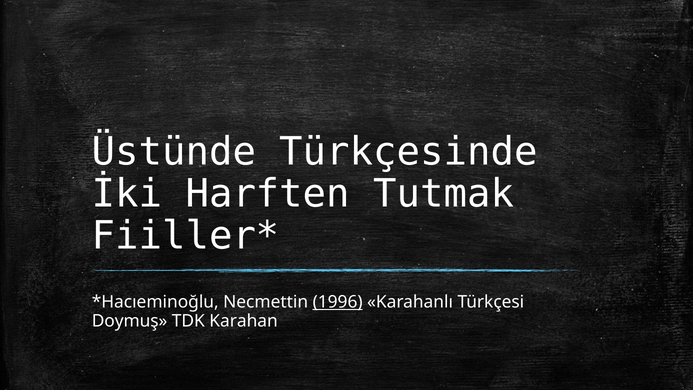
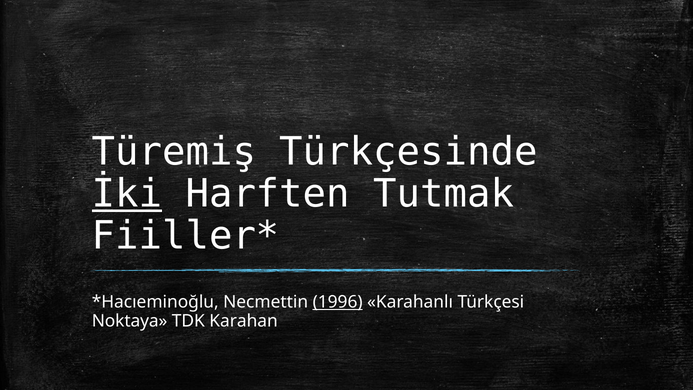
Üstünde: Üstünde -> Türemiş (174, 152)
İki underline: none -> present (127, 194)
Doymuş: Doymuş -> Noktaya (130, 321)
